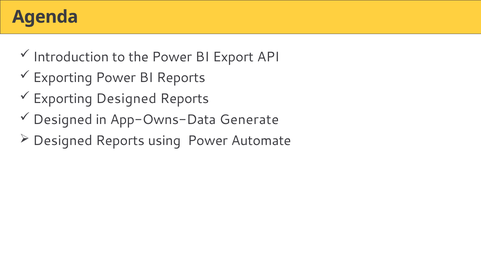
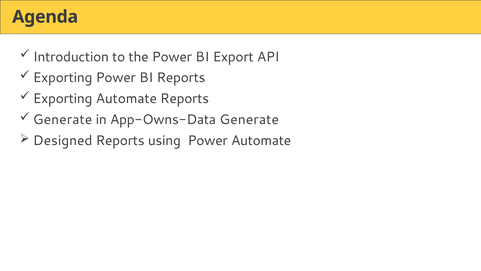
Exporting Designed: Designed -> Automate (126, 99)
Designed: Designed -> Generate (63, 120)
